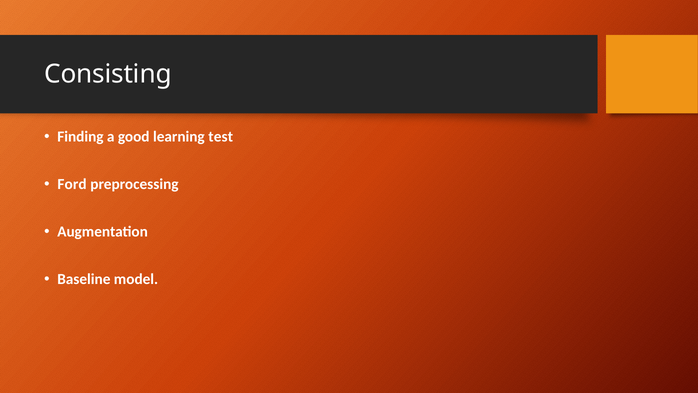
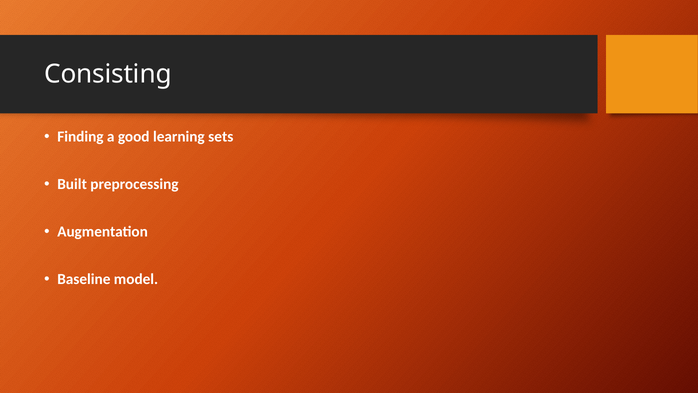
test: test -> sets (221, 137)
Ford: Ford -> Built (72, 184)
